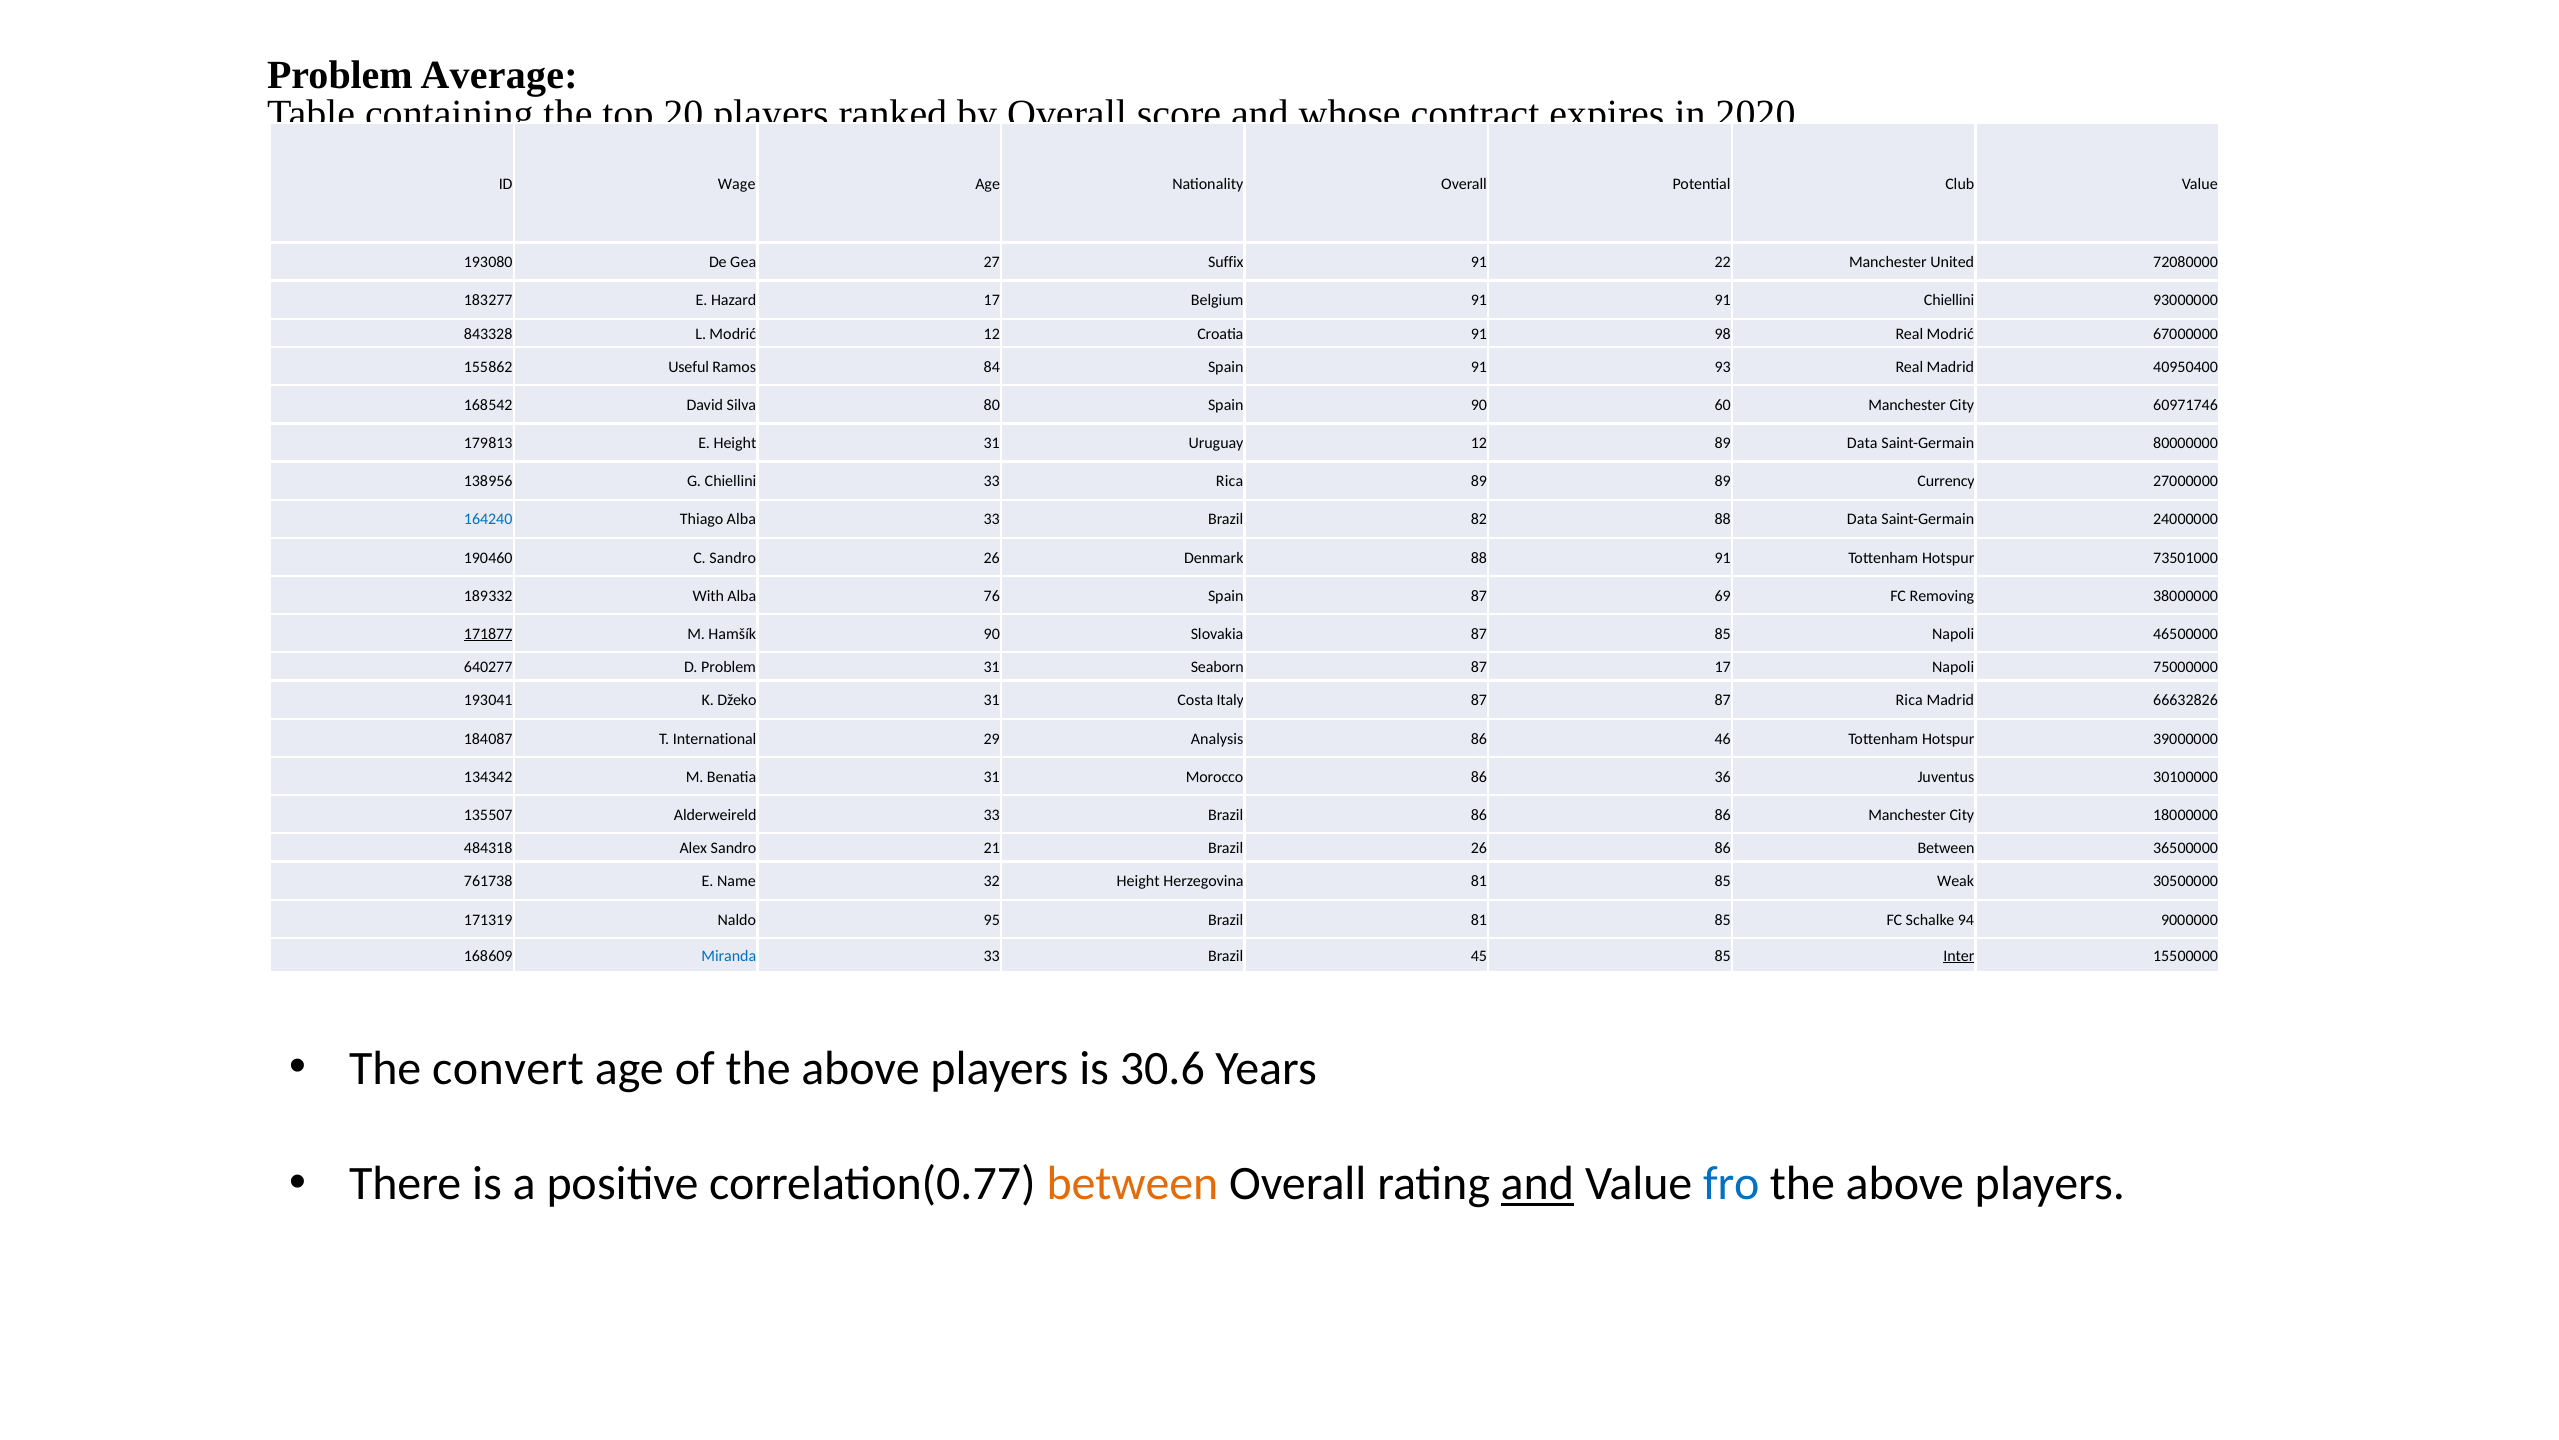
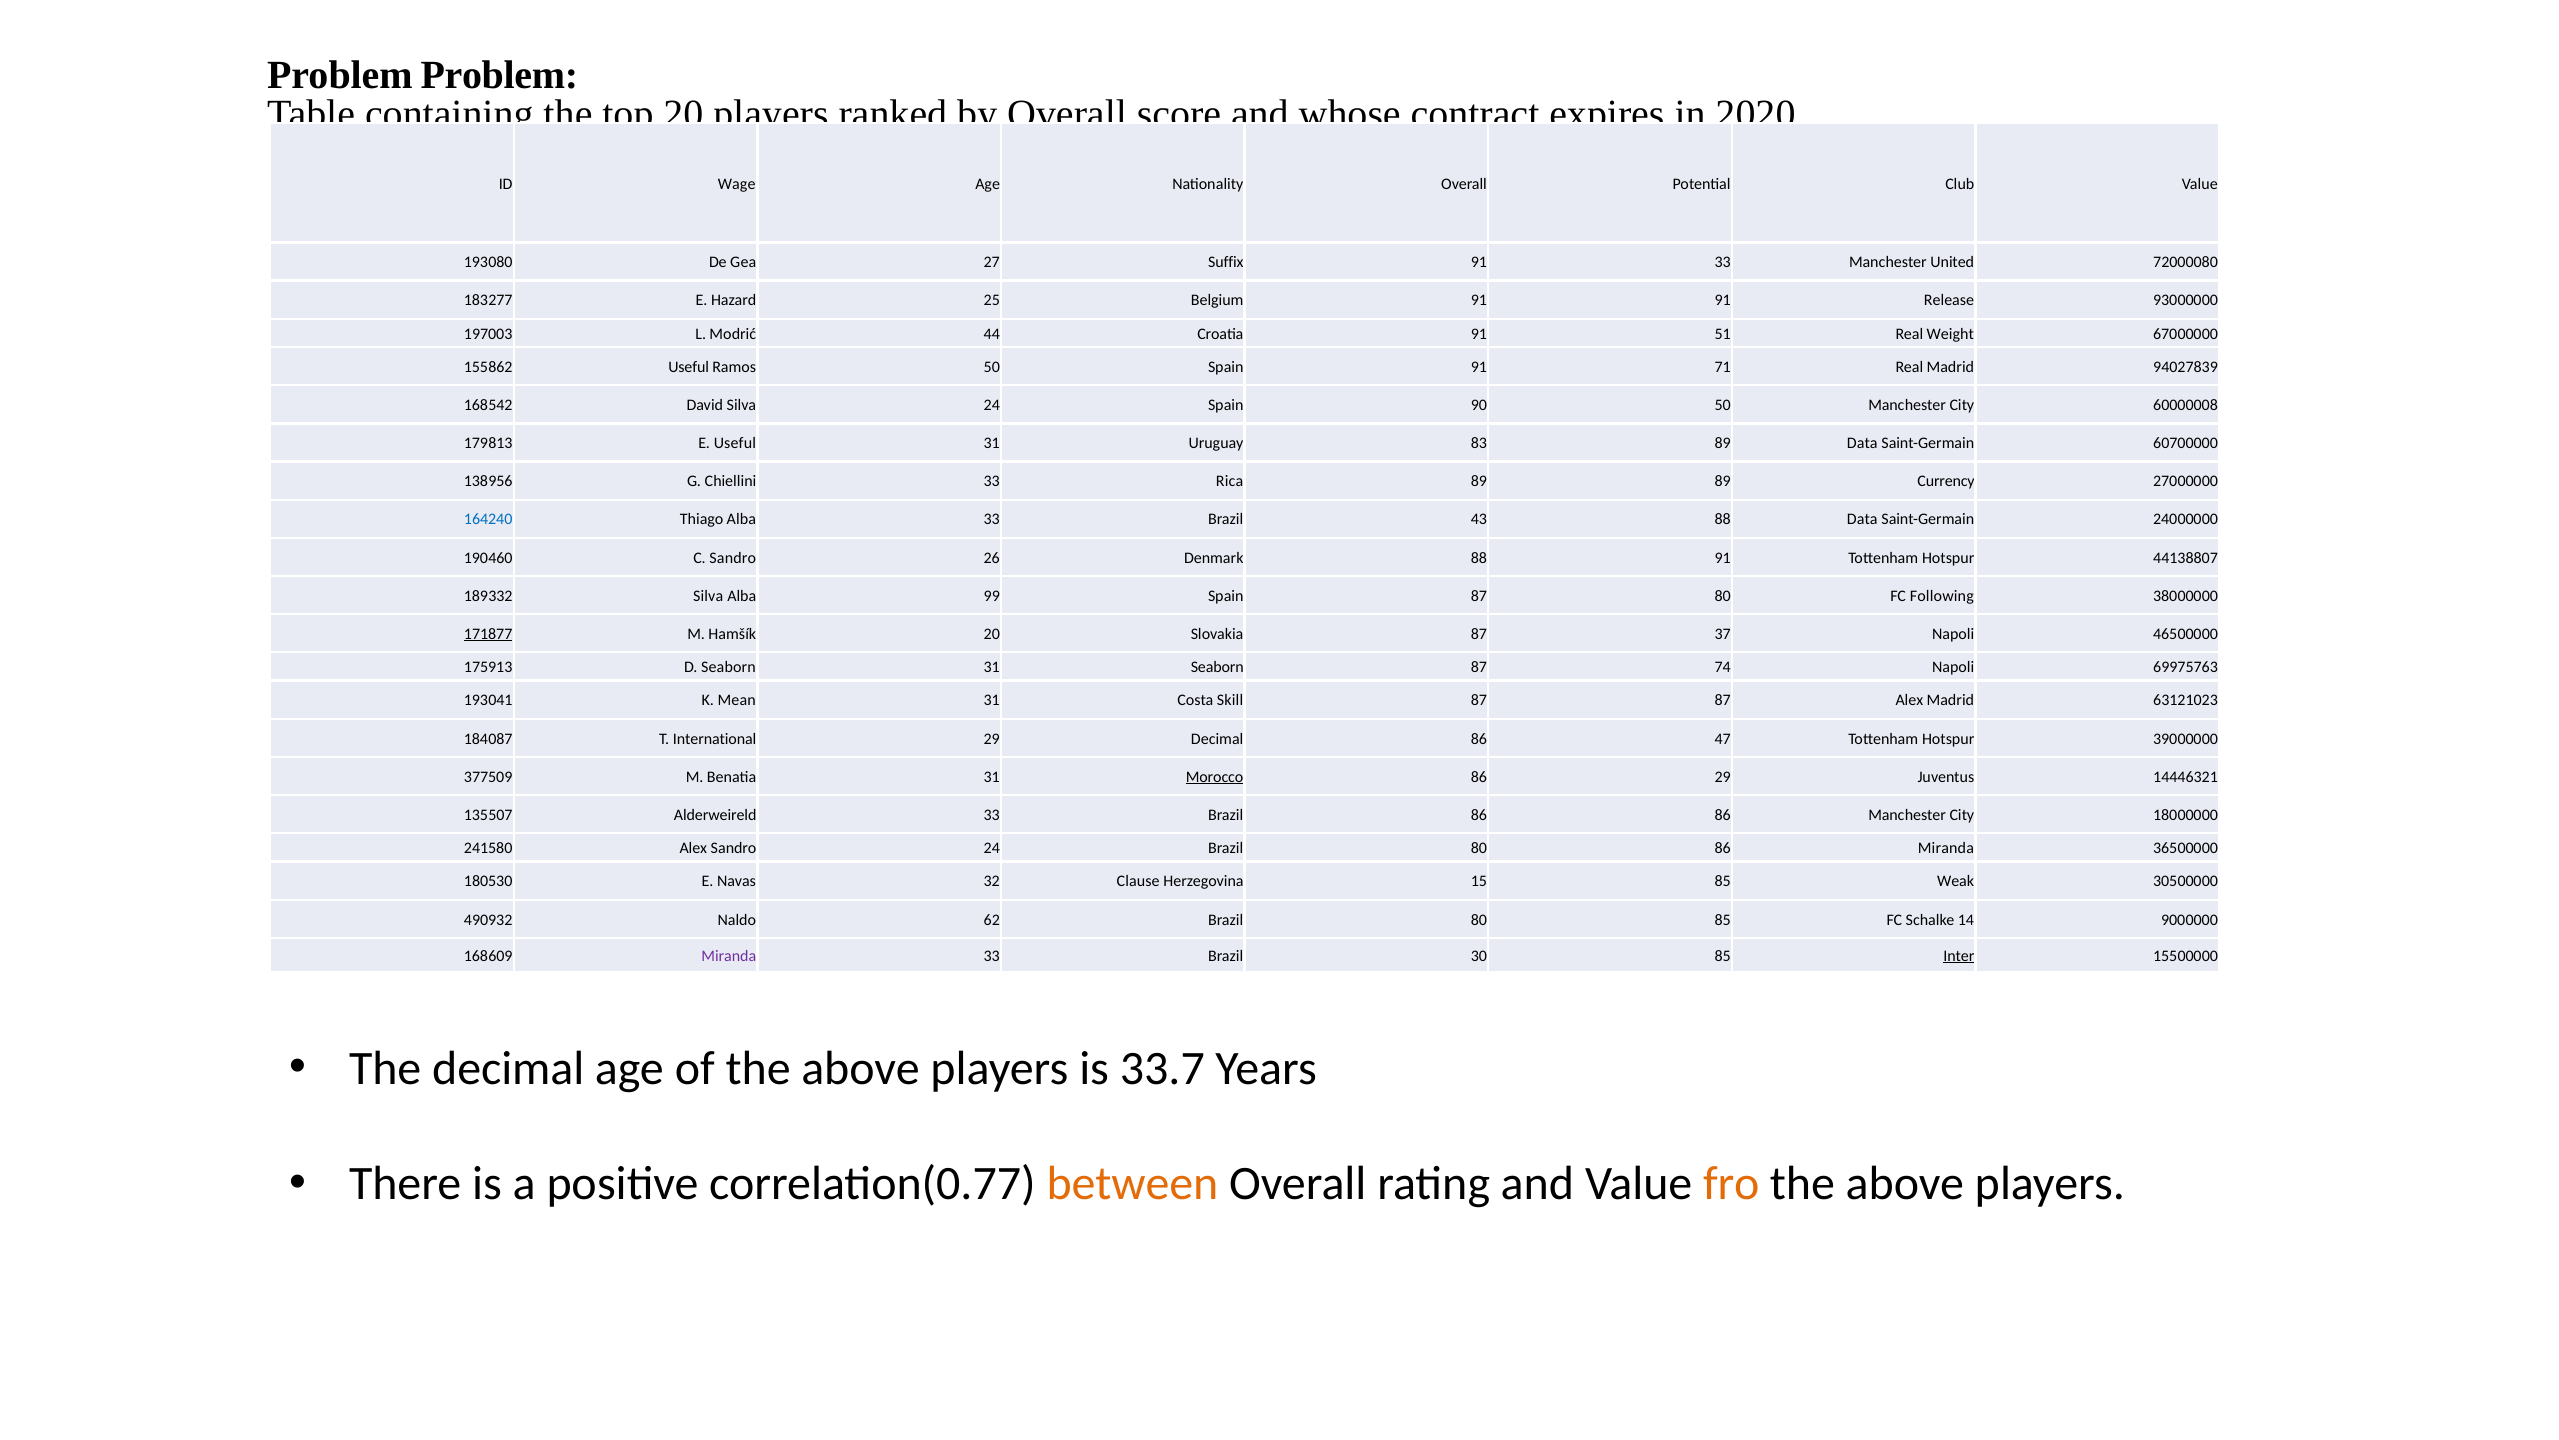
Problem Average: Average -> Problem (499, 75)
91 22: 22 -> 33 (1723, 262)
72080000: 72080000 -> 72000080 (2186, 262)
Hazard 17: 17 -> 25 (992, 301)
91 Chiellini: Chiellini -> Release (1949, 301)
843328: 843328 -> 197003 (488, 334)
Modrić 12: 12 -> 44 (992, 334)
98: 98 -> 51 (1723, 334)
Real Modrić: Modrić -> Weight (1950, 334)
Ramos 84: 84 -> 50 (992, 367)
93: 93 -> 71 (1723, 367)
40950400: 40950400 -> 94027839 (2186, 367)
Silva 80: 80 -> 24 (992, 405)
90 60: 60 -> 50 (1723, 405)
60971746: 60971746 -> 60000008 (2186, 405)
E Height: Height -> Useful (735, 443)
Uruguay 12: 12 -> 83 (1479, 443)
80000000: 80000000 -> 60700000 (2186, 443)
82: 82 -> 43 (1479, 519)
73501000: 73501000 -> 44138807 (2186, 558)
189332 With: With -> Silva (708, 596)
76: 76 -> 99 (992, 596)
87 69: 69 -> 80 (1723, 596)
Removing: Removing -> Following (1942, 596)
Hamšík 90: 90 -> 20 (992, 634)
87 85: 85 -> 37 (1723, 634)
640277: 640277 -> 175913 (488, 667)
D Problem: Problem -> Seaborn (728, 667)
87 17: 17 -> 74 (1723, 667)
75000000: 75000000 -> 69975763 (2186, 667)
Džeko: Džeko -> Mean (737, 700)
Italy: Italy -> Skill (1230, 700)
87 Rica: Rica -> Alex (1909, 700)
66632826: 66632826 -> 63121023 (2186, 700)
29 Analysis: Analysis -> Decimal (1217, 738)
46: 46 -> 47 (1723, 738)
134342: 134342 -> 377509 (488, 777)
Morocco underline: none -> present (1215, 777)
86 36: 36 -> 29 (1723, 777)
30100000: 30100000 -> 14446321 (2186, 777)
484318: 484318 -> 241580 (488, 848)
Sandro 21: 21 -> 24 (992, 848)
26: 26 -> 80 (1479, 848)
86 Between: Between -> Miranda (1946, 848)
761738: 761738 -> 180530 (488, 881)
Name: Name -> Navas (737, 881)
32 Height: Height -> Clause (1138, 881)
Herzegovina 81: 81 -> 15 (1479, 881)
171319: 171319 -> 490932 (488, 919)
95: 95 -> 62 (992, 919)
81: 81 -> 80 (1479, 919)
94: 94 -> 14 (1966, 919)
Miranda colour: blue -> purple (729, 956)
45: 45 -> 30 (1479, 956)
The convert: convert -> decimal (508, 1068)
30.6: 30.6 -> 33.7 (1162, 1068)
and underline: present -> none (1537, 1183)
fro colour: blue -> orange (1731, 1183)
